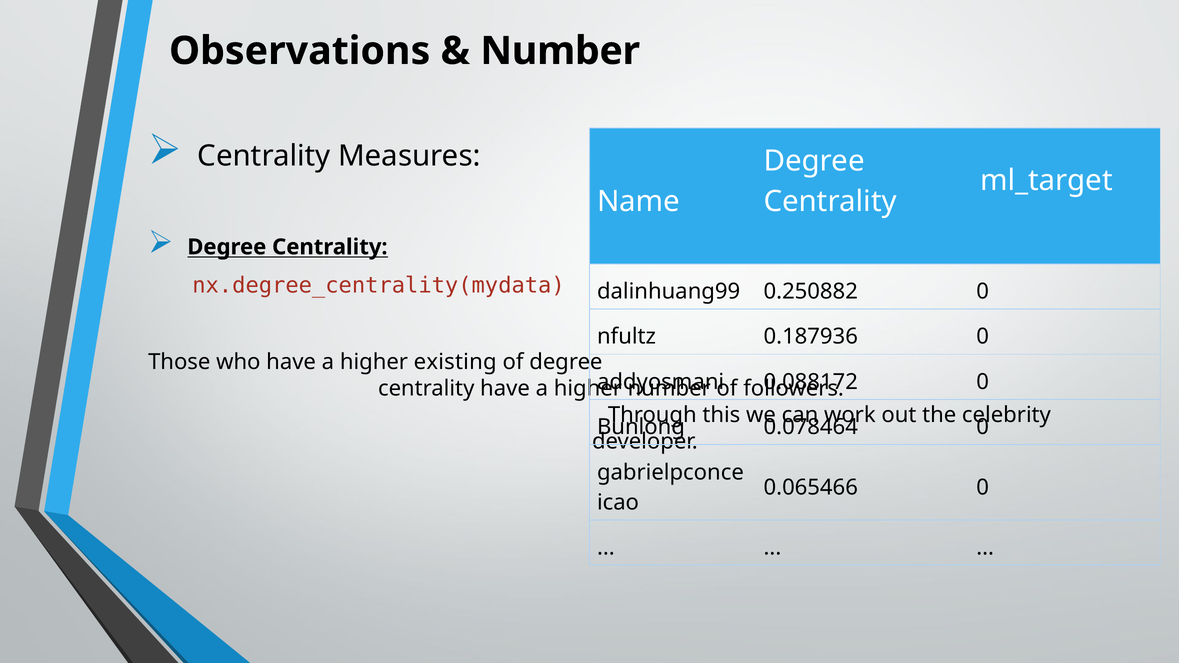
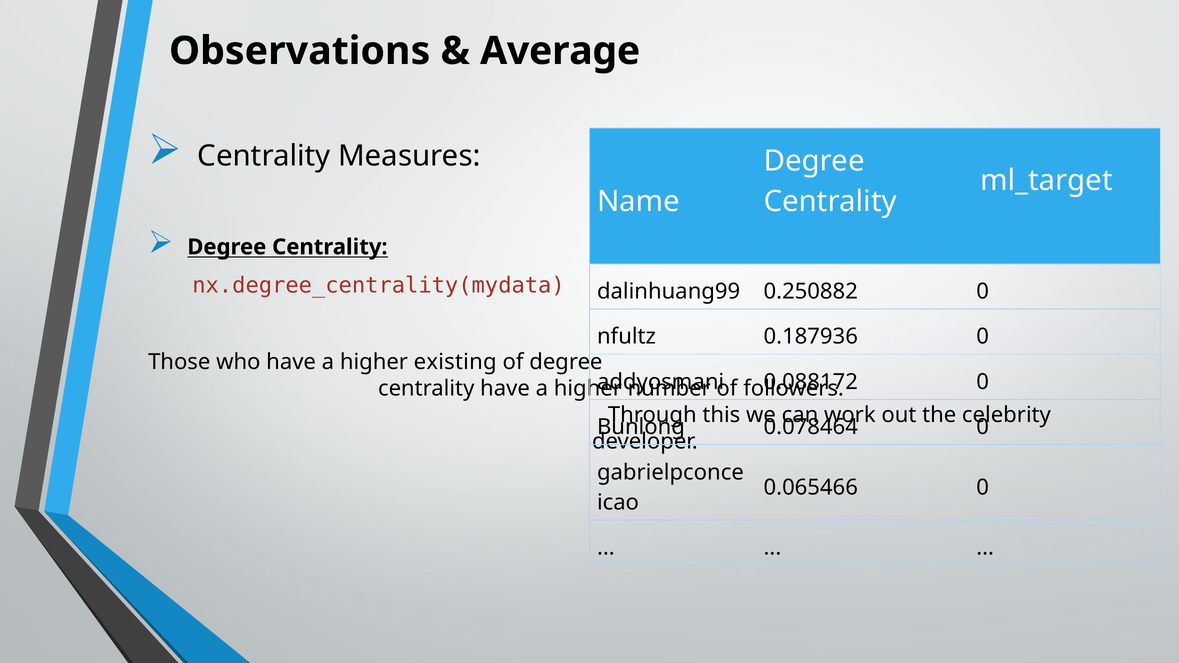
Number: Number -> Average (560, 51)
